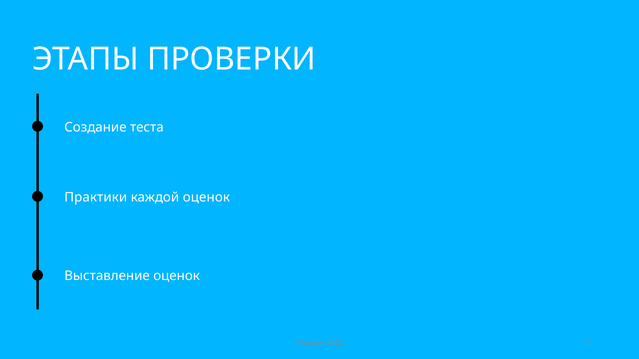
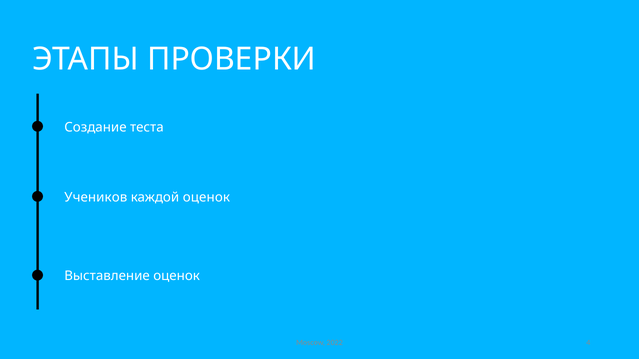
Практики: Практики -> Учеников (96, 197)
